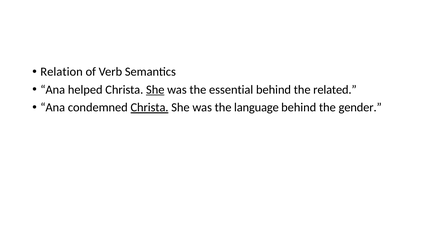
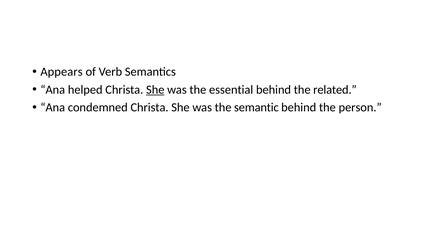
Relation: Relation -> Appears (62, 72)
Christa underline: present -> none (150, 107)
language: language -> semantic (256, 107)
gender: gender -> person (360, 107)
